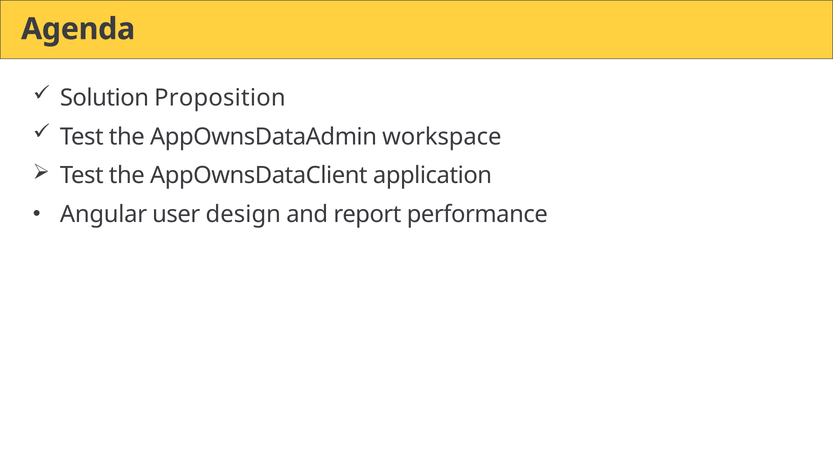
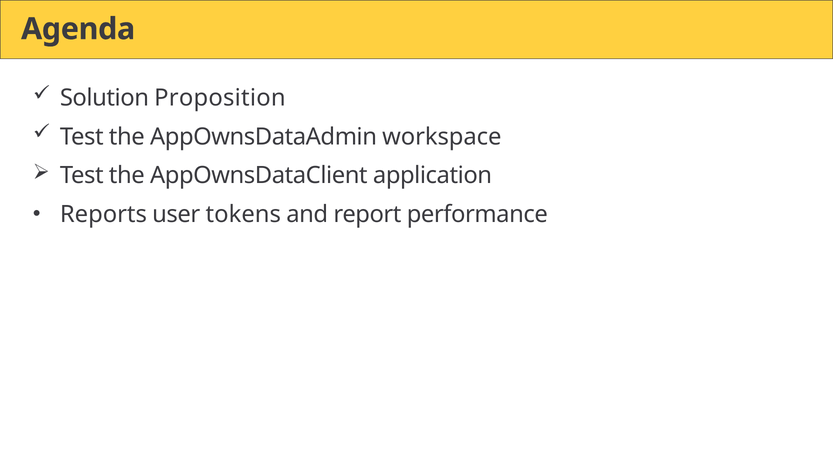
Angular: Angular -> Reports (103, 215)
design: design -> tokens (243, 215)
